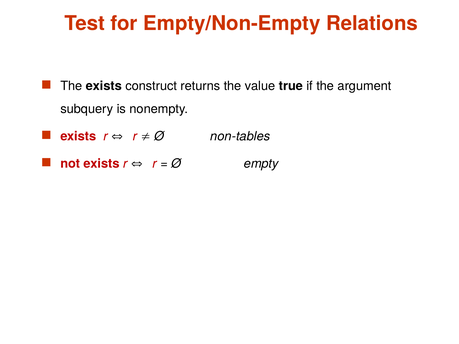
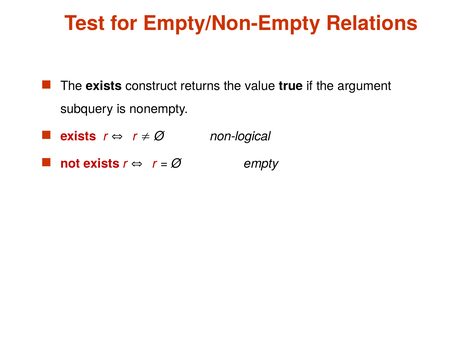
non-tables: non-tables -> non-logical (240, 136)
